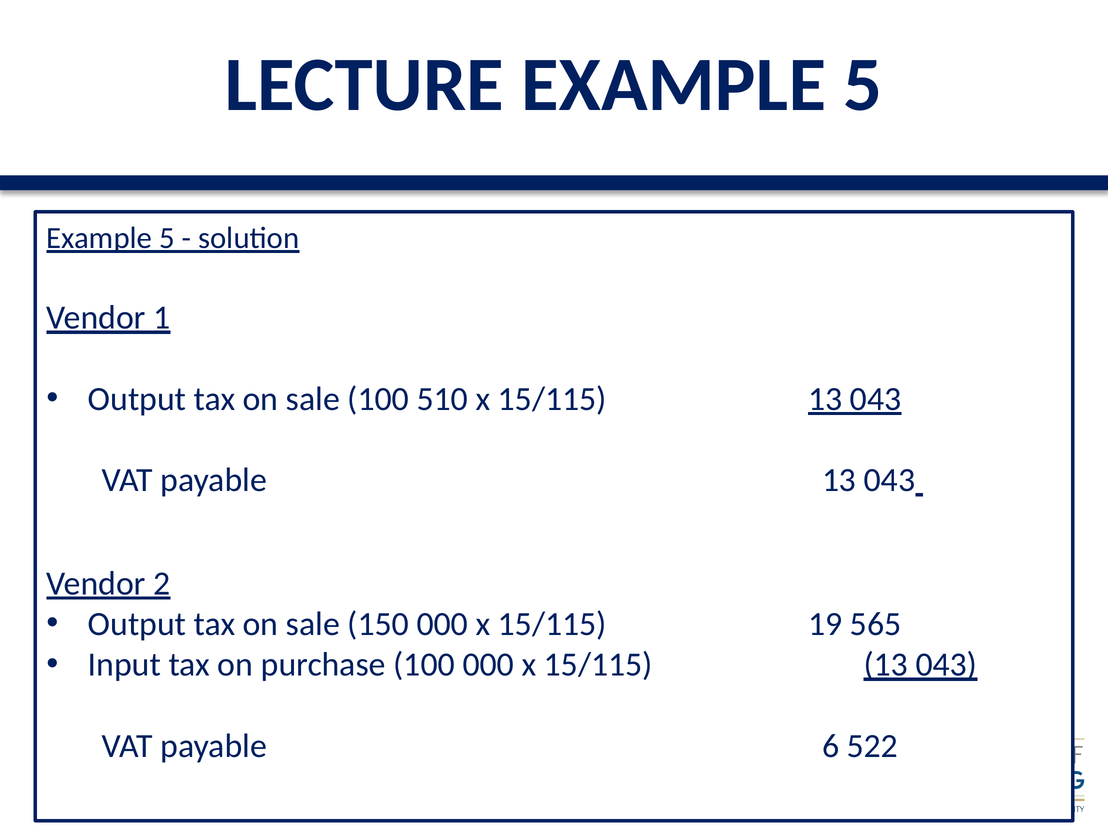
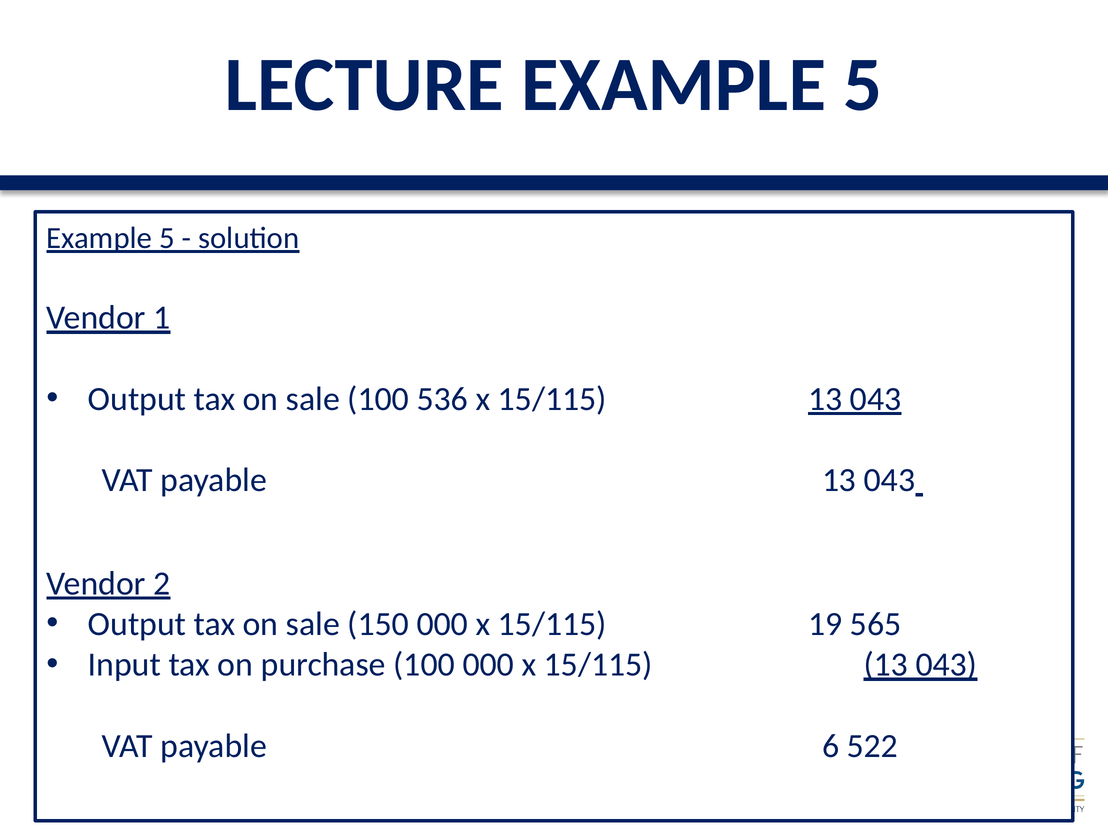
510: 510 -> 536 (442, 399)
